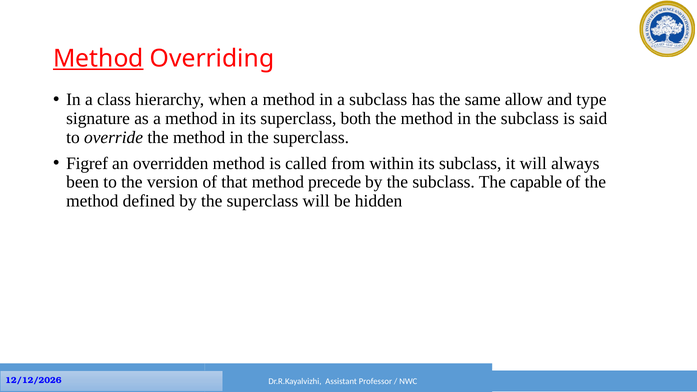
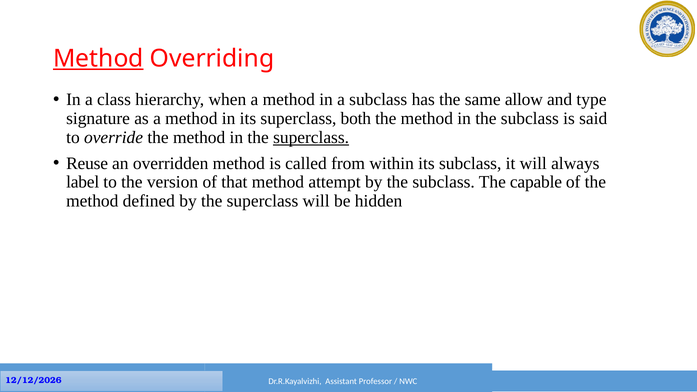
superclass underline: none -> present (311, 137)
Figref: Figref -> Reuse (87, 163)
been: been -> label (83, 182)
precede: precede -> attempt (335, 182)
